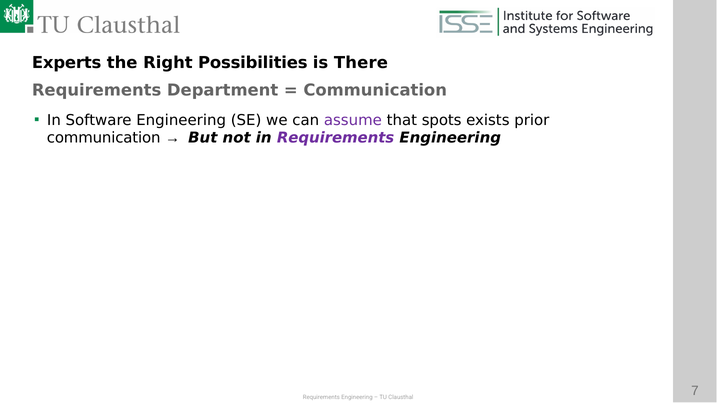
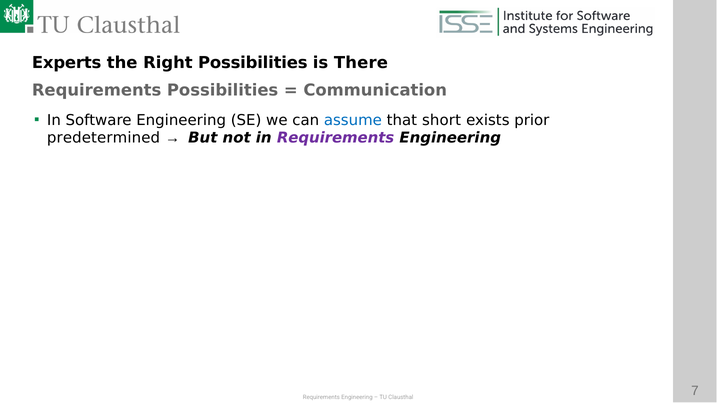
Requirements Department: Department -> Possibilities (223, 90)
assume colour: purple -> blue (353, 120)
spots: spots -> short (442, 120)
communication: communication -> predetermined (104, 138)
